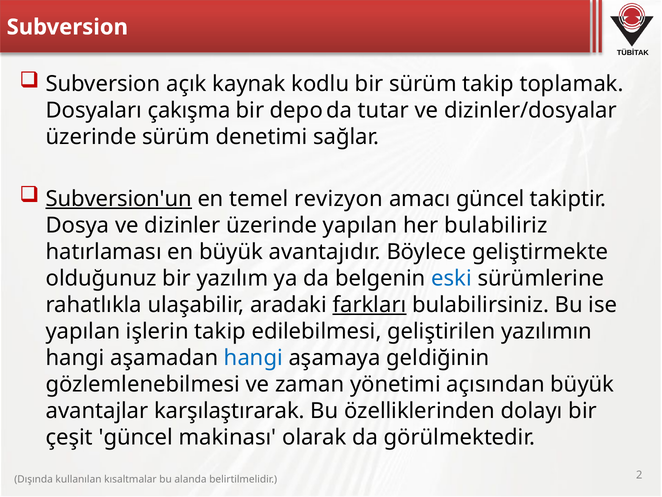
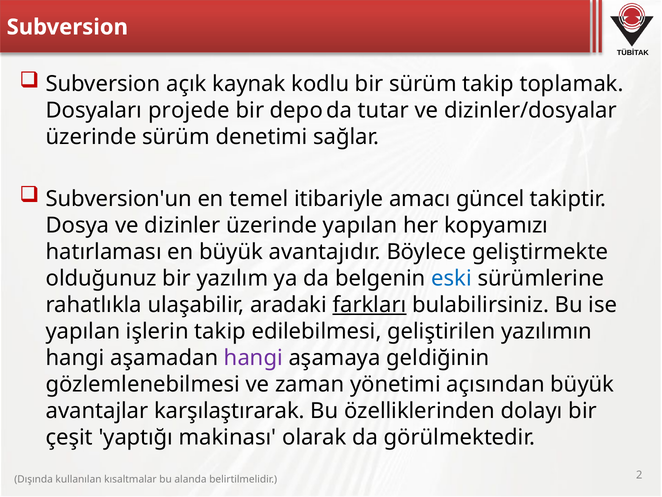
çakışma: çakışma -> projede (189, 110)
Subversion'un underline: present -> none (119, 199)
revizyon: revizyon -> itibariyle (339, 199)
bulabiliriz: bulabiliriz -> kopyamızı (496, 225)
hangi colour: blue -> purple (253, 357)
çeşit güncel: güncel -> yaptığı (136, 437)
